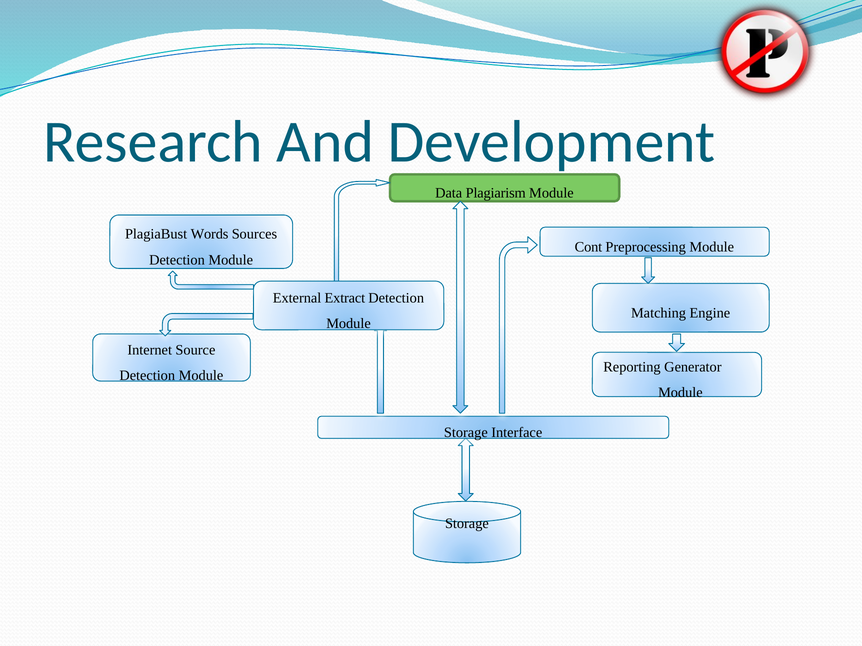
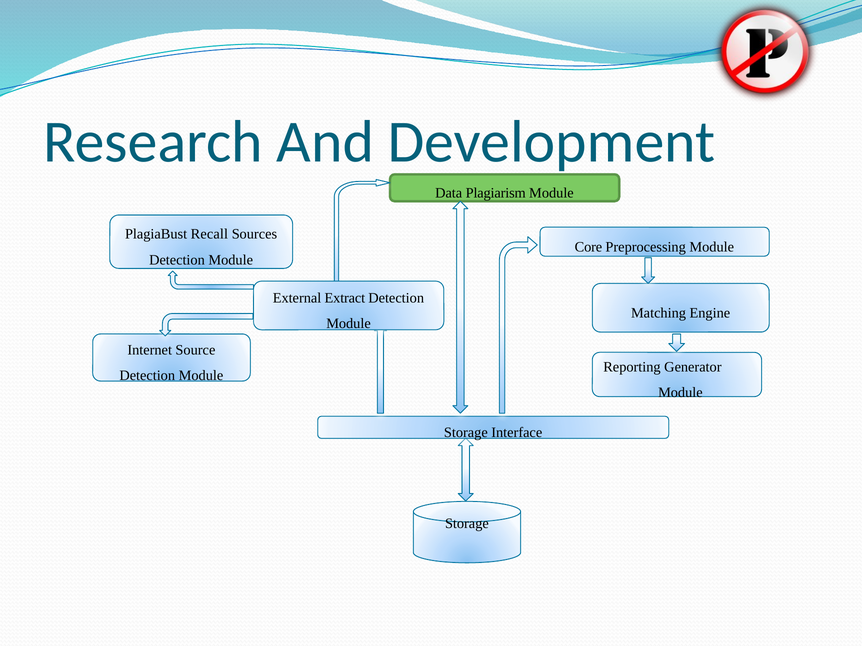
Words: Words -> Recall (209, 234)
Cont: Cont -> Core (588, 247)
